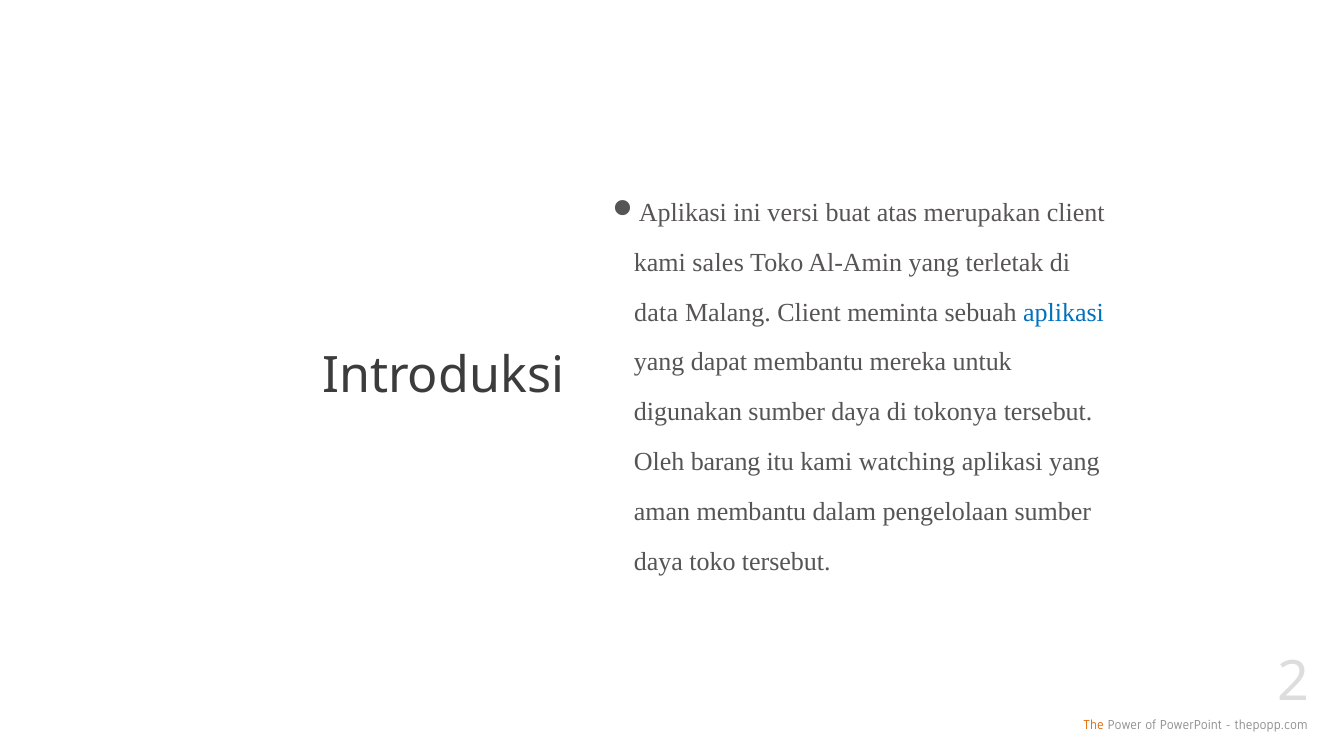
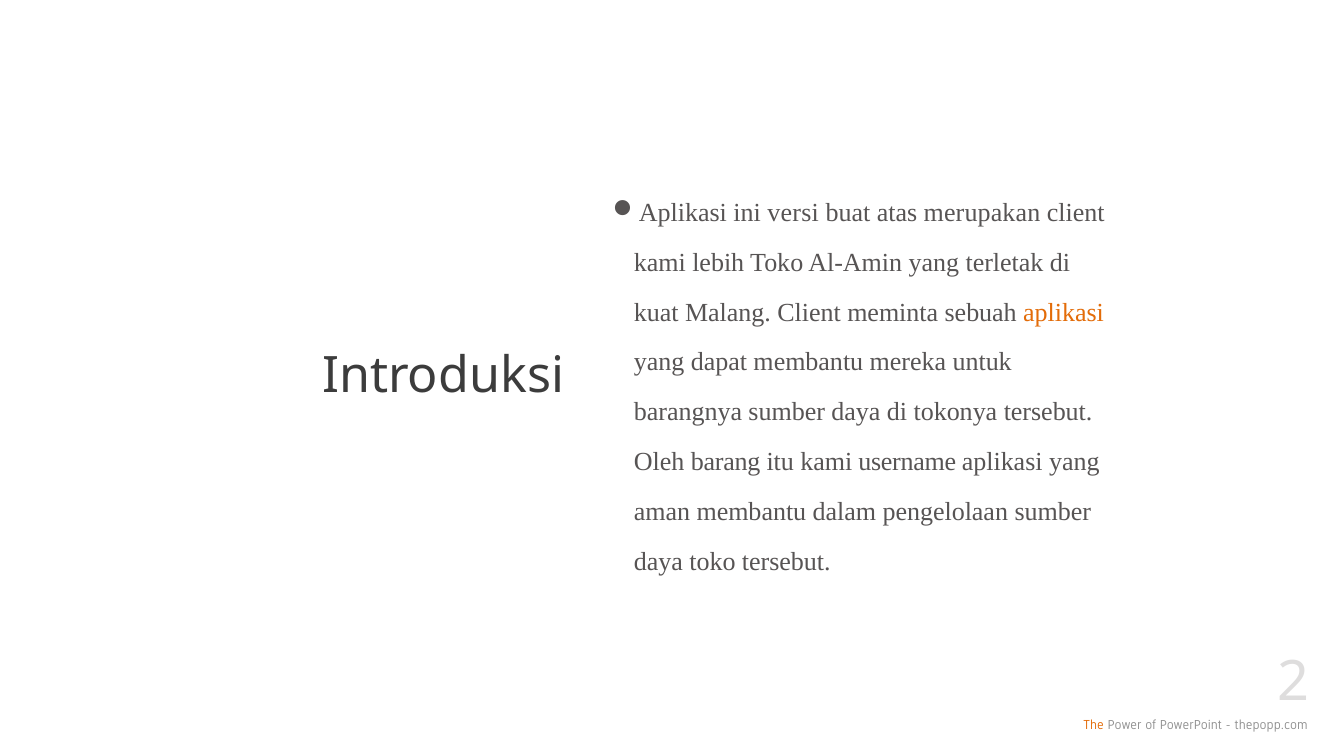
sales: sales -> lebih (718, 263)
data: data -> kuat (656, 313)
aplikasi colour: blue -> orange (1064, 313)
digunakan: digunakan -> barangnya (688, 412)
watching: watching -> username (907, 462)
